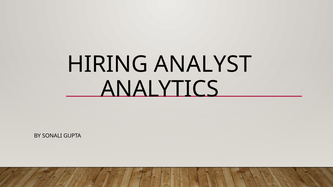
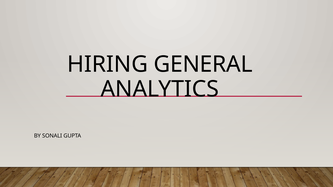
ANALYST: ANALYST -> GENERAL (203, 64)
